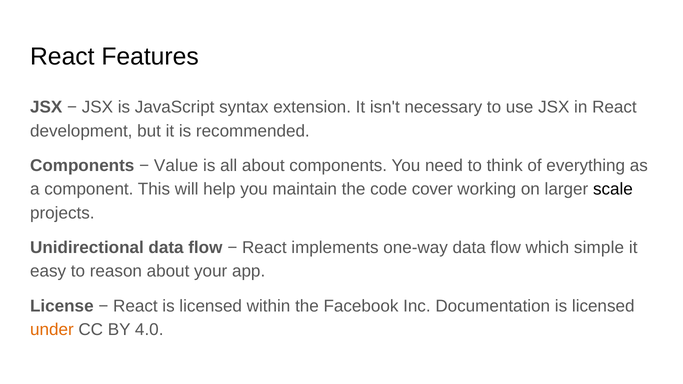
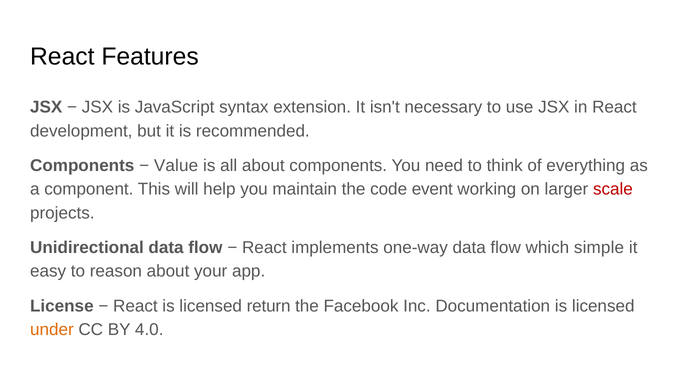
cover: cover -> event (432, 189)
scale colour: black -> red (613, 189)
within: within -> return (269, 306)
